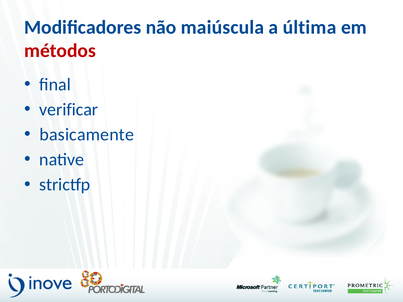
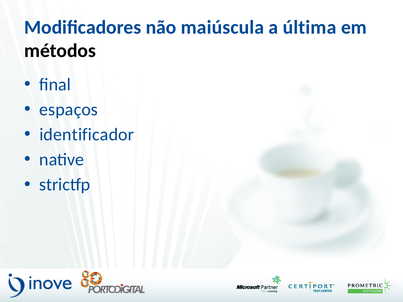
métodos colour: red -> black (60, 51)
verificar: verificar -> espaços (69, 110)
basicamente: basicamente -> identificador (87, 135)
